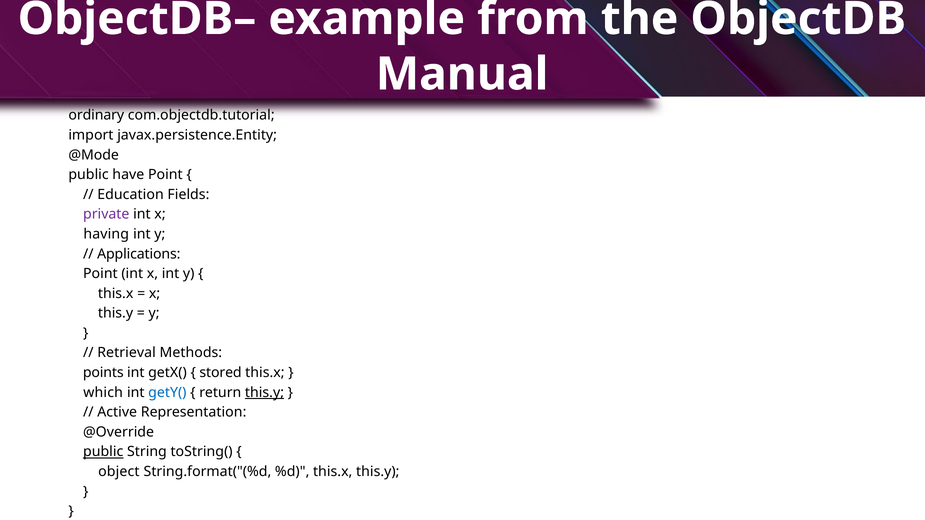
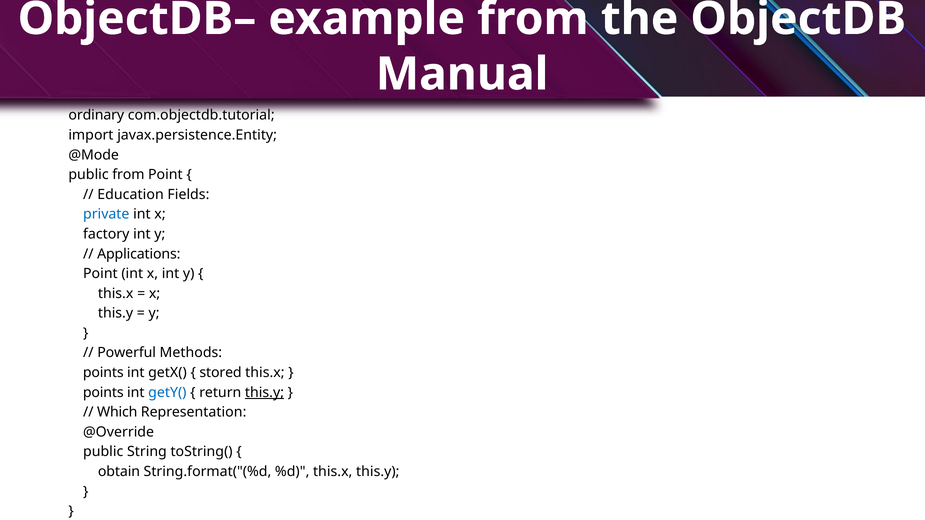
public have: have -> from (128, 175)
private colour: purple -> blue (106, 214)
having: having -> factory (106, 234)
Retrieval: Retrieval -> Powerful (127, 353)
which: which -> points (103, 393)
Active: Active -> Which (117, 412)
public underline: present -> none (103, 452)
object: object -> obtain (119, 472)
